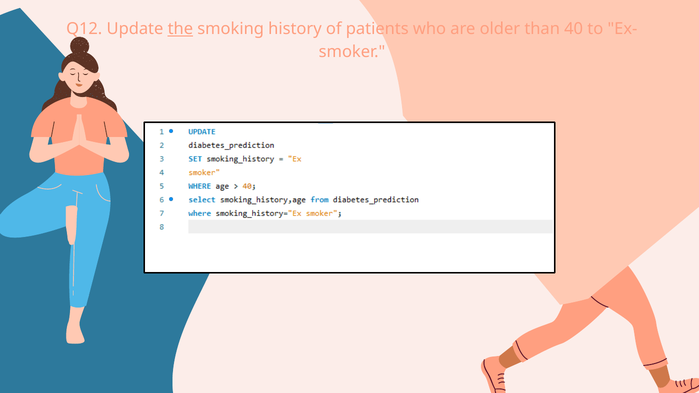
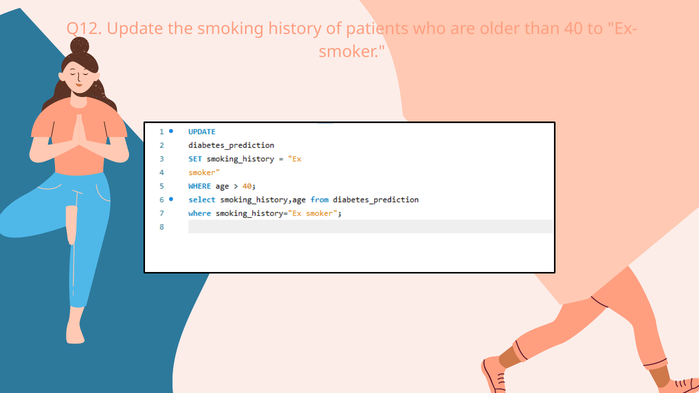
the underline: present -> none (180, 29)
